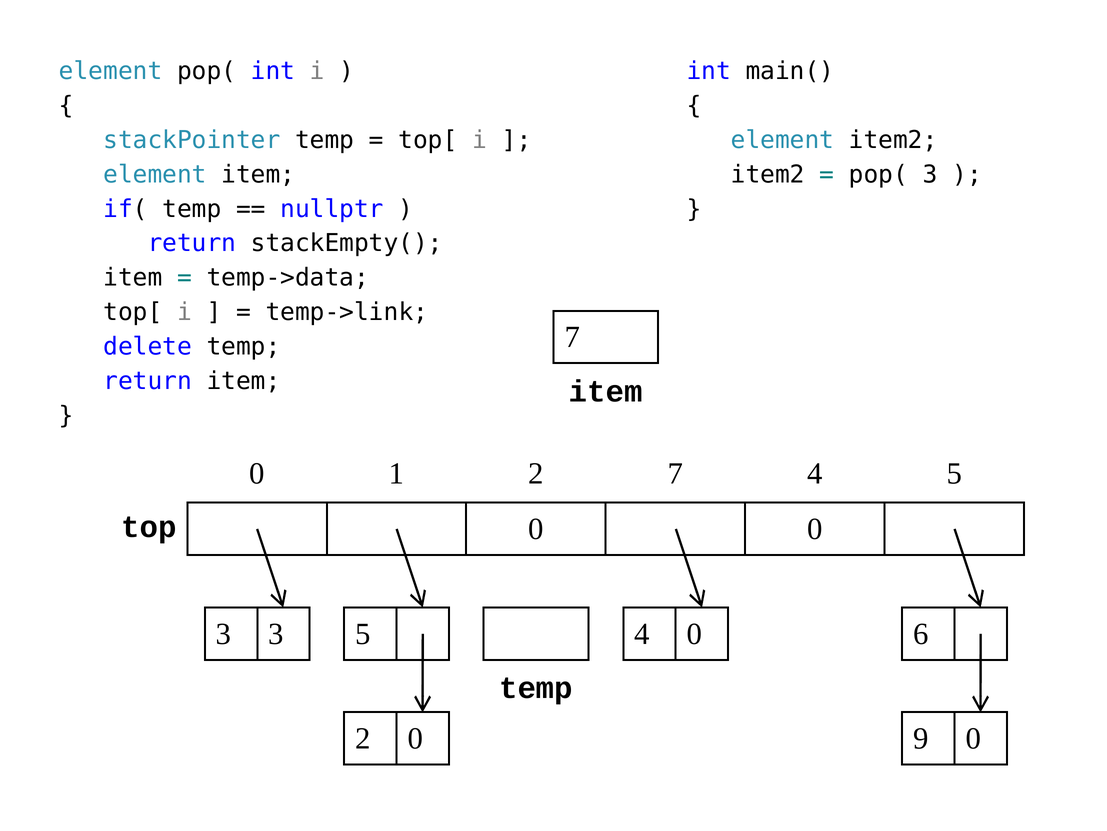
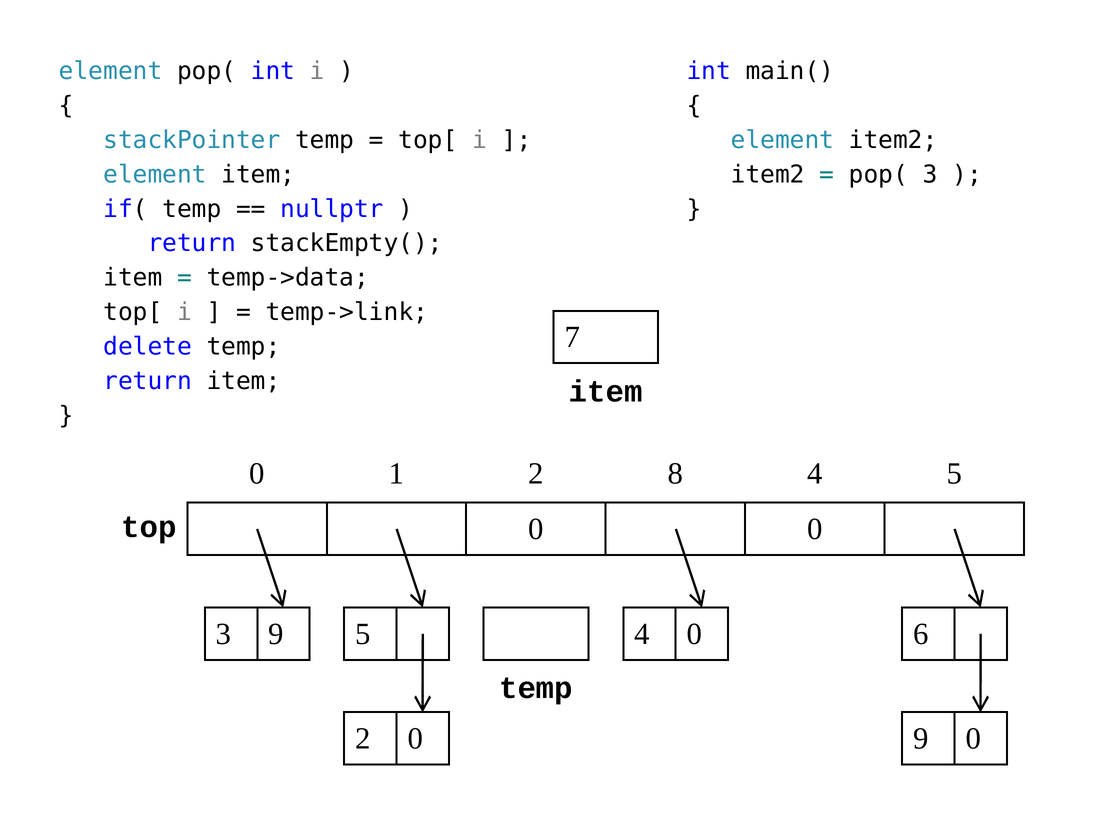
2 7: 7 -> 8 (676, 473)
3 3: 3 -> 9 (276, 633)
